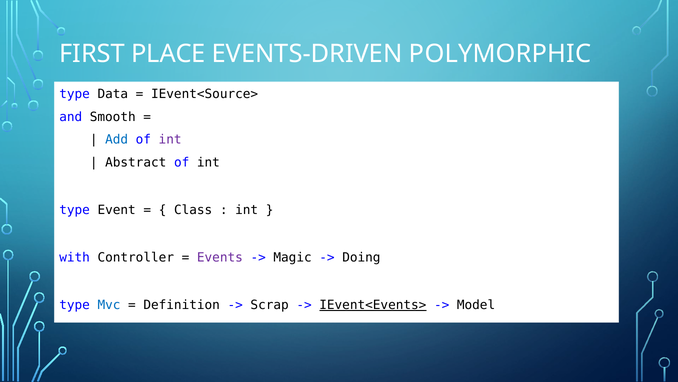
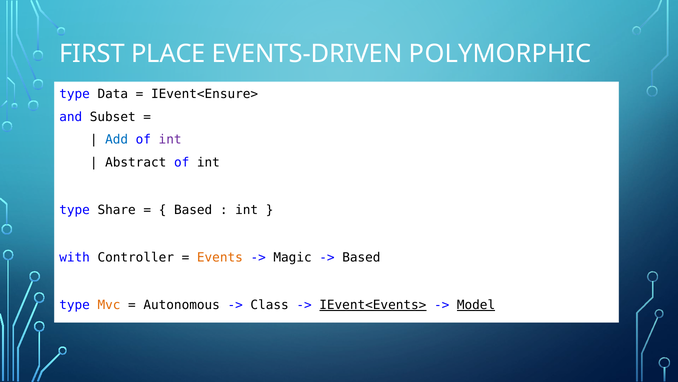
IEvent<Source>: IEvent<Source> -> IEvent<Ensure> (205, 94)
Smooth: Smooth -> Subset (113, 117)
Event: Event -> Share (117, 210)
Class: Class -> Based (193, 210)
Events colour: purple -> orange (220, 257)
Doing: Doing -> Based (361, 257)
Mvc colour: blue -> orange (109, 305)
Definition: Definition -> Autonomous (182, 305)
Scrap: Scrap -> Class (270, 305)
Model underline: none -> present (476, 305)
